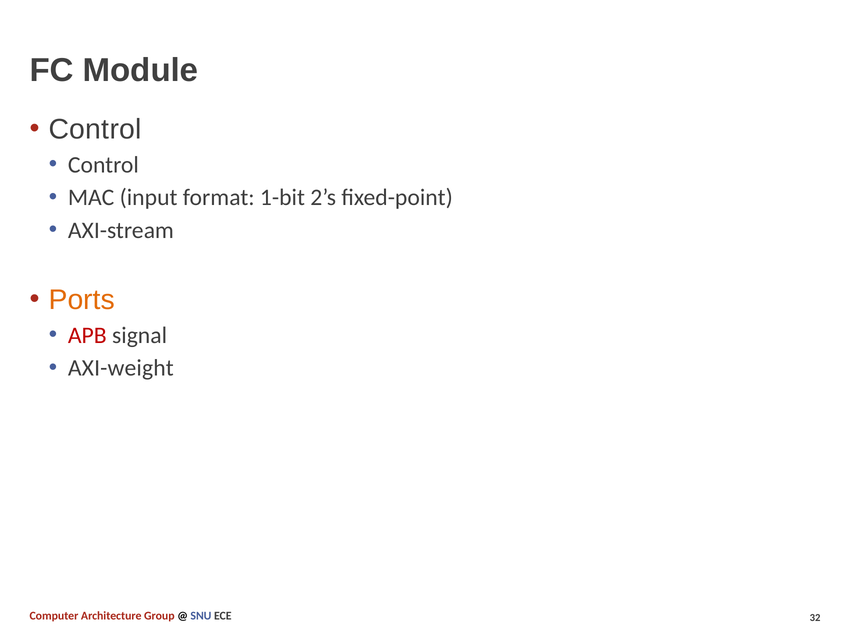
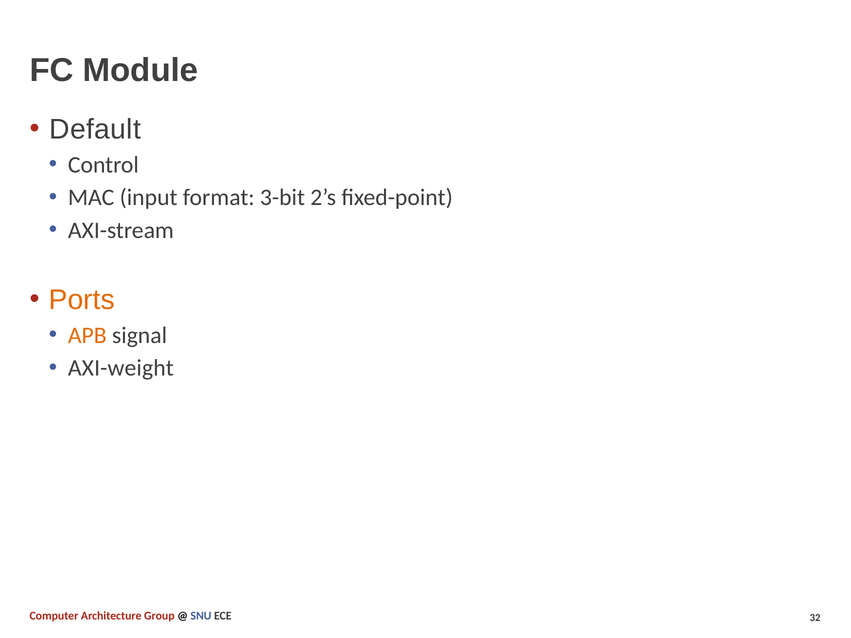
Control: Control -> Default (95, 130)
1-bit: 1-bit -> 3-bit (282, 198)
APB colour: red -> orange (87, 335)
